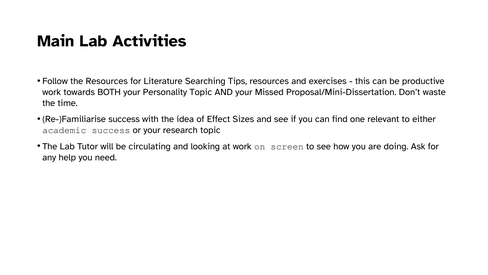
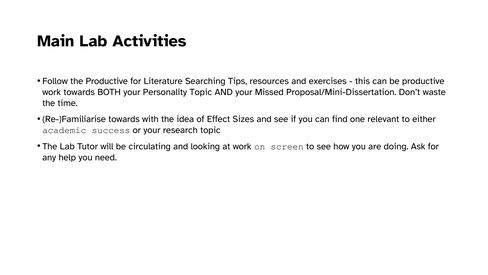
the Resources: Resources -> Productive (107, 81)
Re-)Familiarise success: success -> towards (124, 119)
